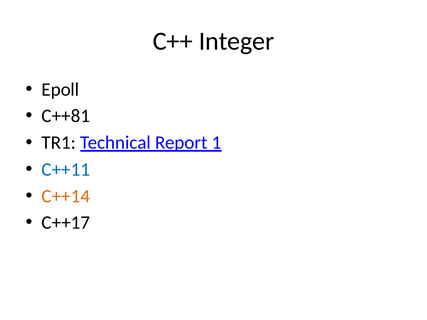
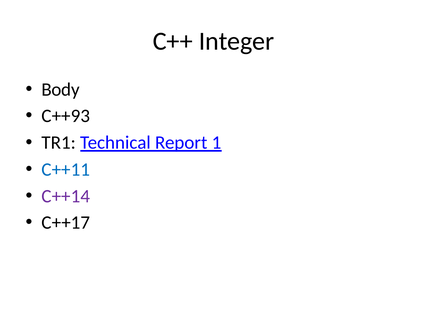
Epoll: Epoll -> Body (60, 90)
C++81: C++81 -> C++93 (66, 116)
C++14 colour: orange -> purple (66, 196)
